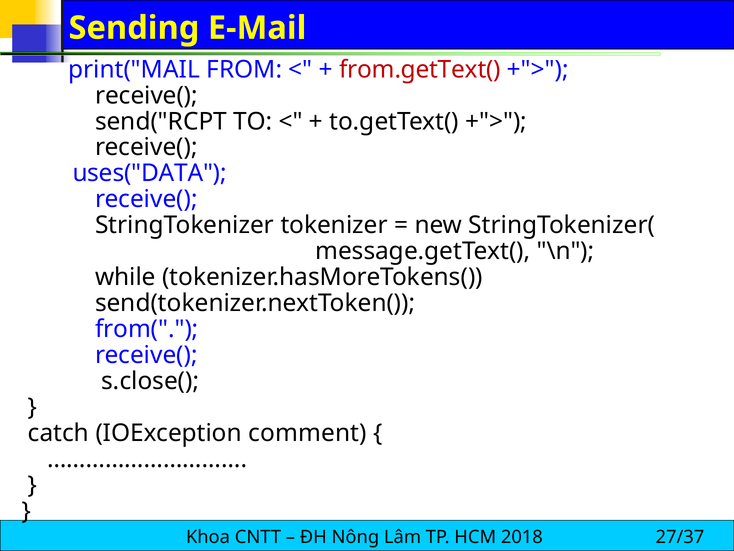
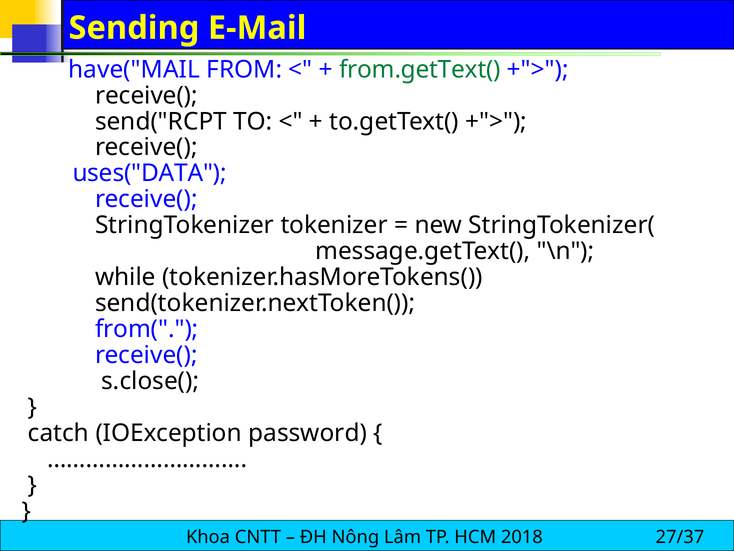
print("MAIL: print("MAIL -> have("MAIL (134, 69)
from.getText( colour: red -> green (420, 69)
comment: comment -> password (308, 433)
